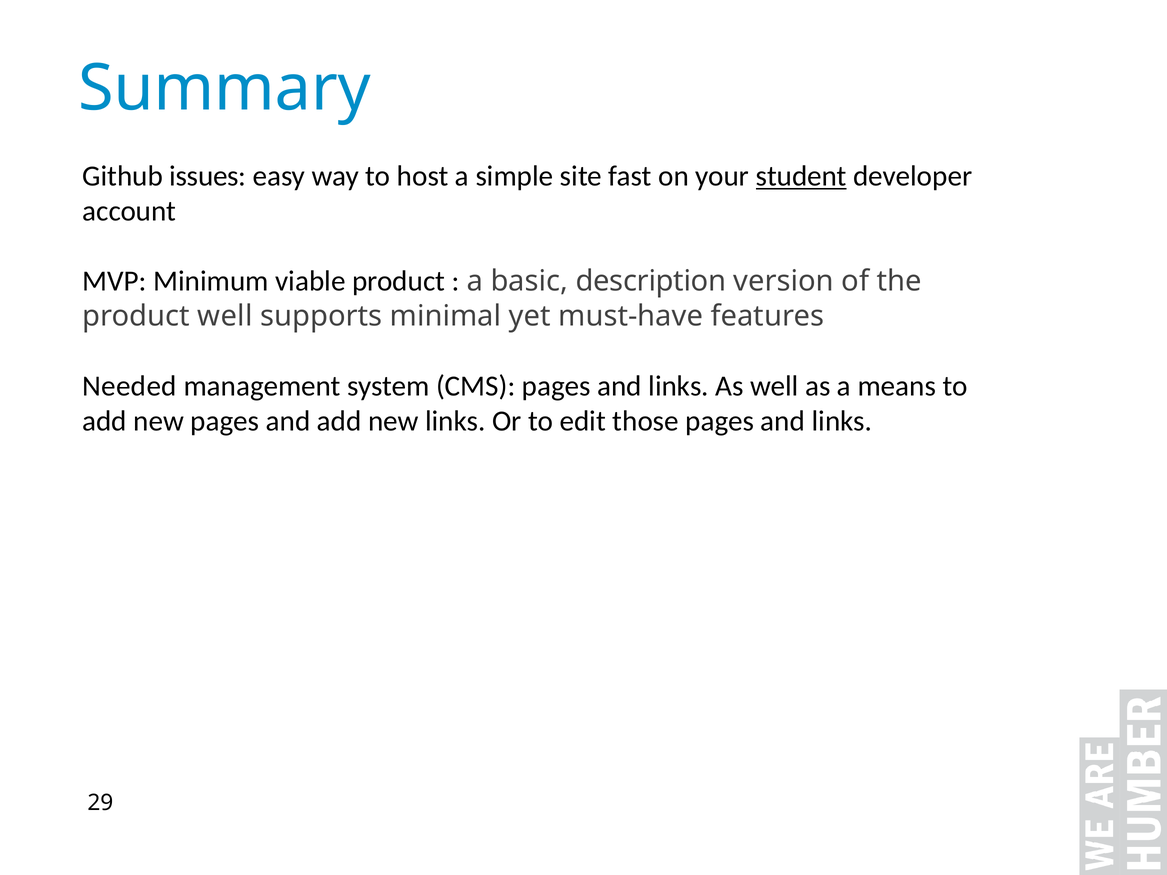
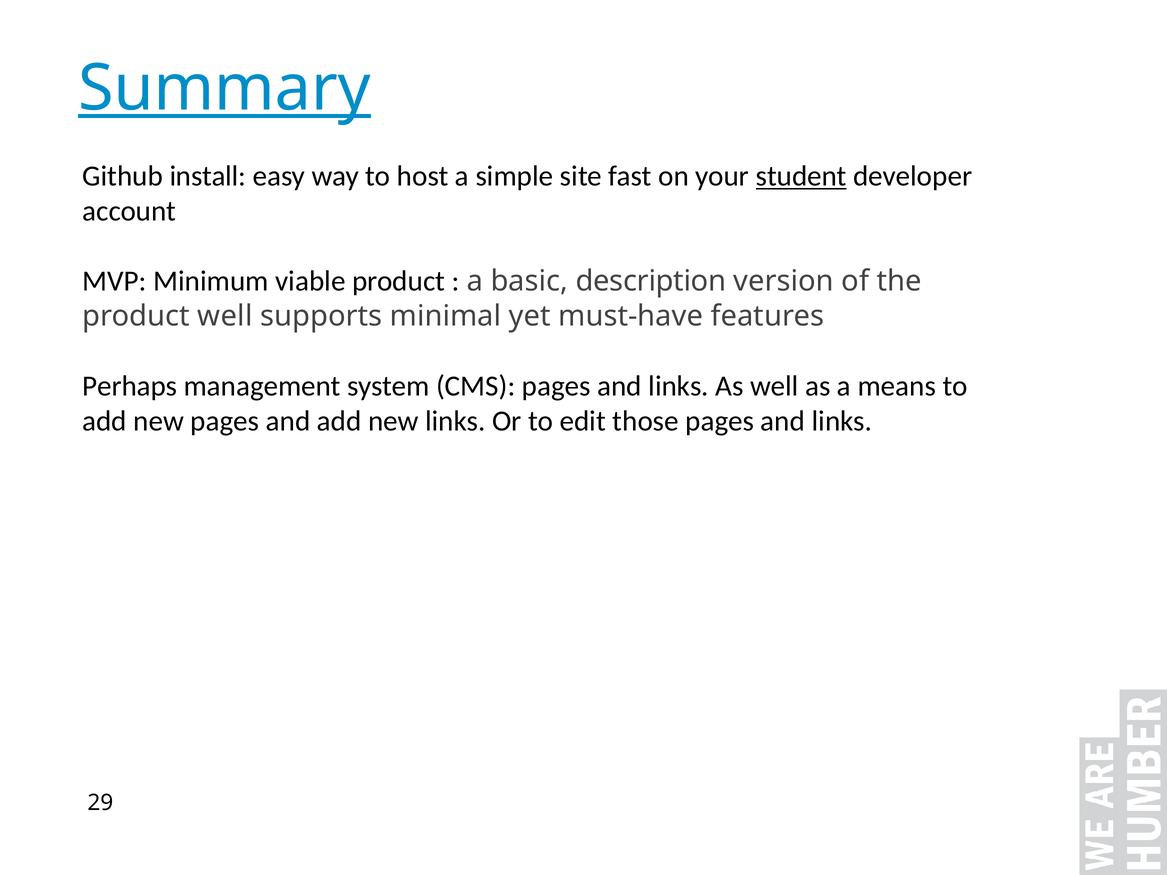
Summary underline: none -> present (225, 88)
issues: issues -> install (208, 176)
Needed: Needed -> Perhaps (130, 386)
